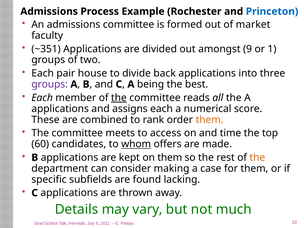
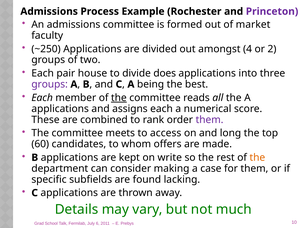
Princeton colour: blue -> purple (272, 11)
~351: ~351 -> ~250 (46, 49)
9: 9 -> 4 (248, 49)
1: 1 -> 2 (272, 49)
back: back -> does (165, 73)
them colour: orange -> purple (210, 120)
time: time -> long (230, 133)
whom underline: present -> none (136, 144)
on them: them -> write (170, 158)
